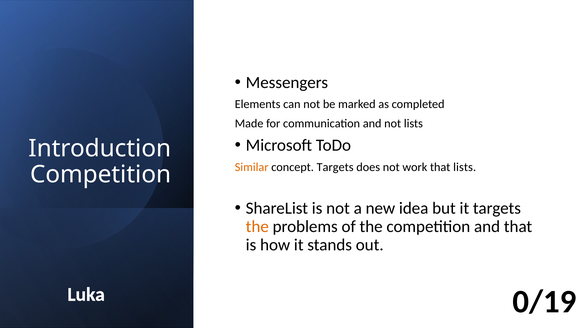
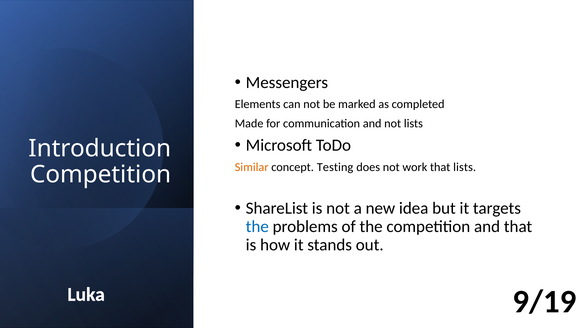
concept Targets: Targets -> Testing (335, 167)
the colour: orange -> blue (257, 227)
0/19: 0/19 -> 9/19 (544, 302)
